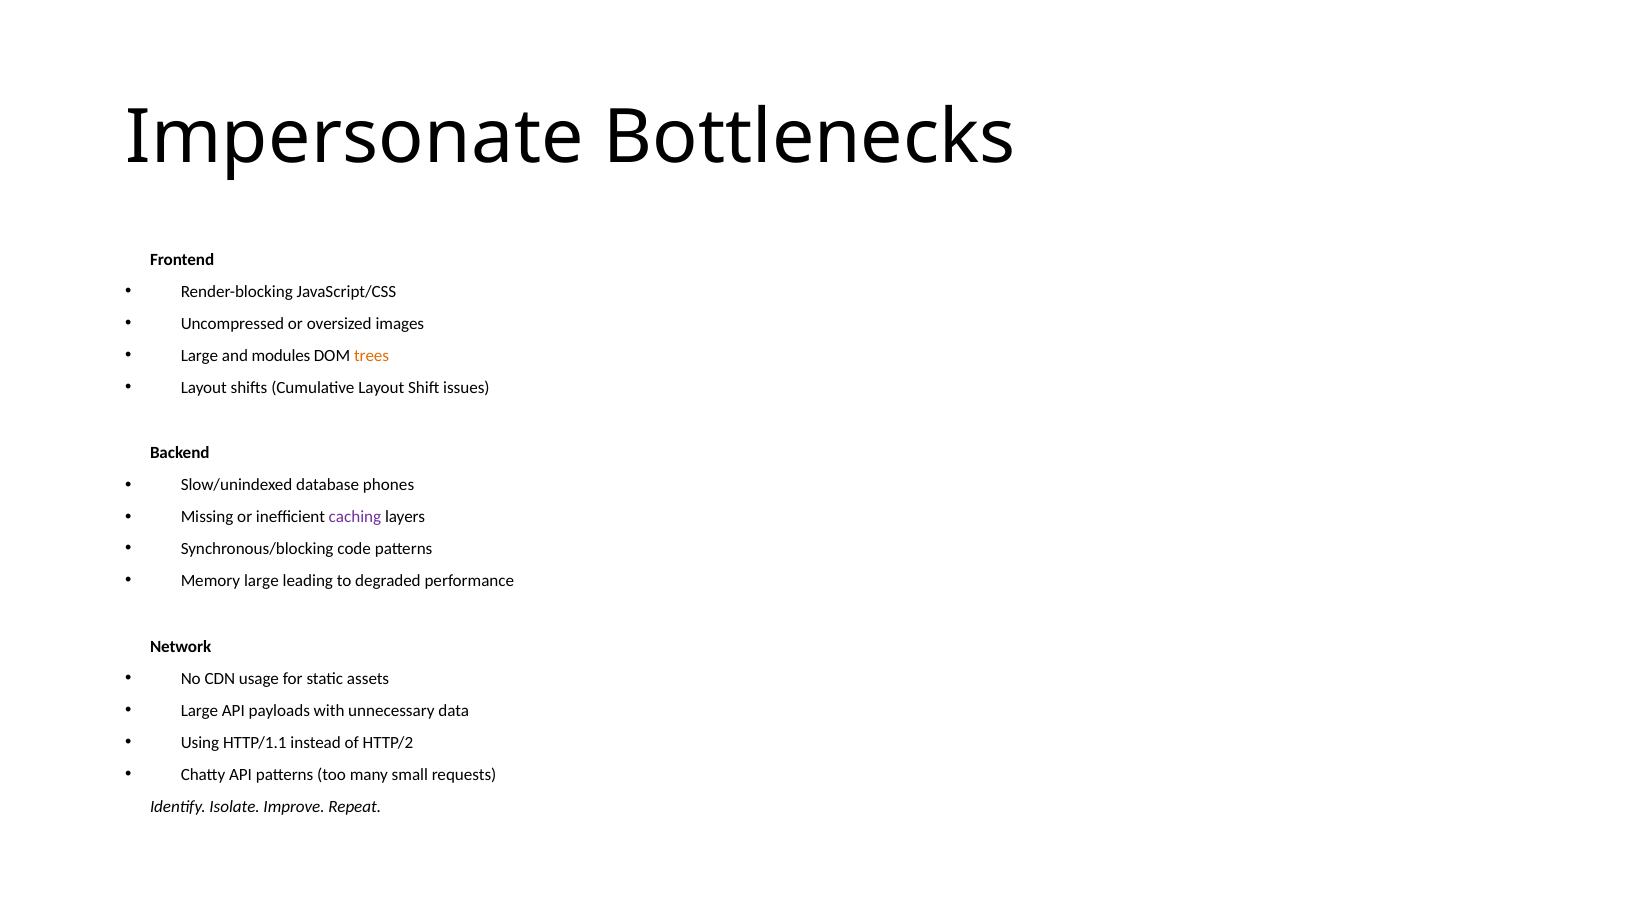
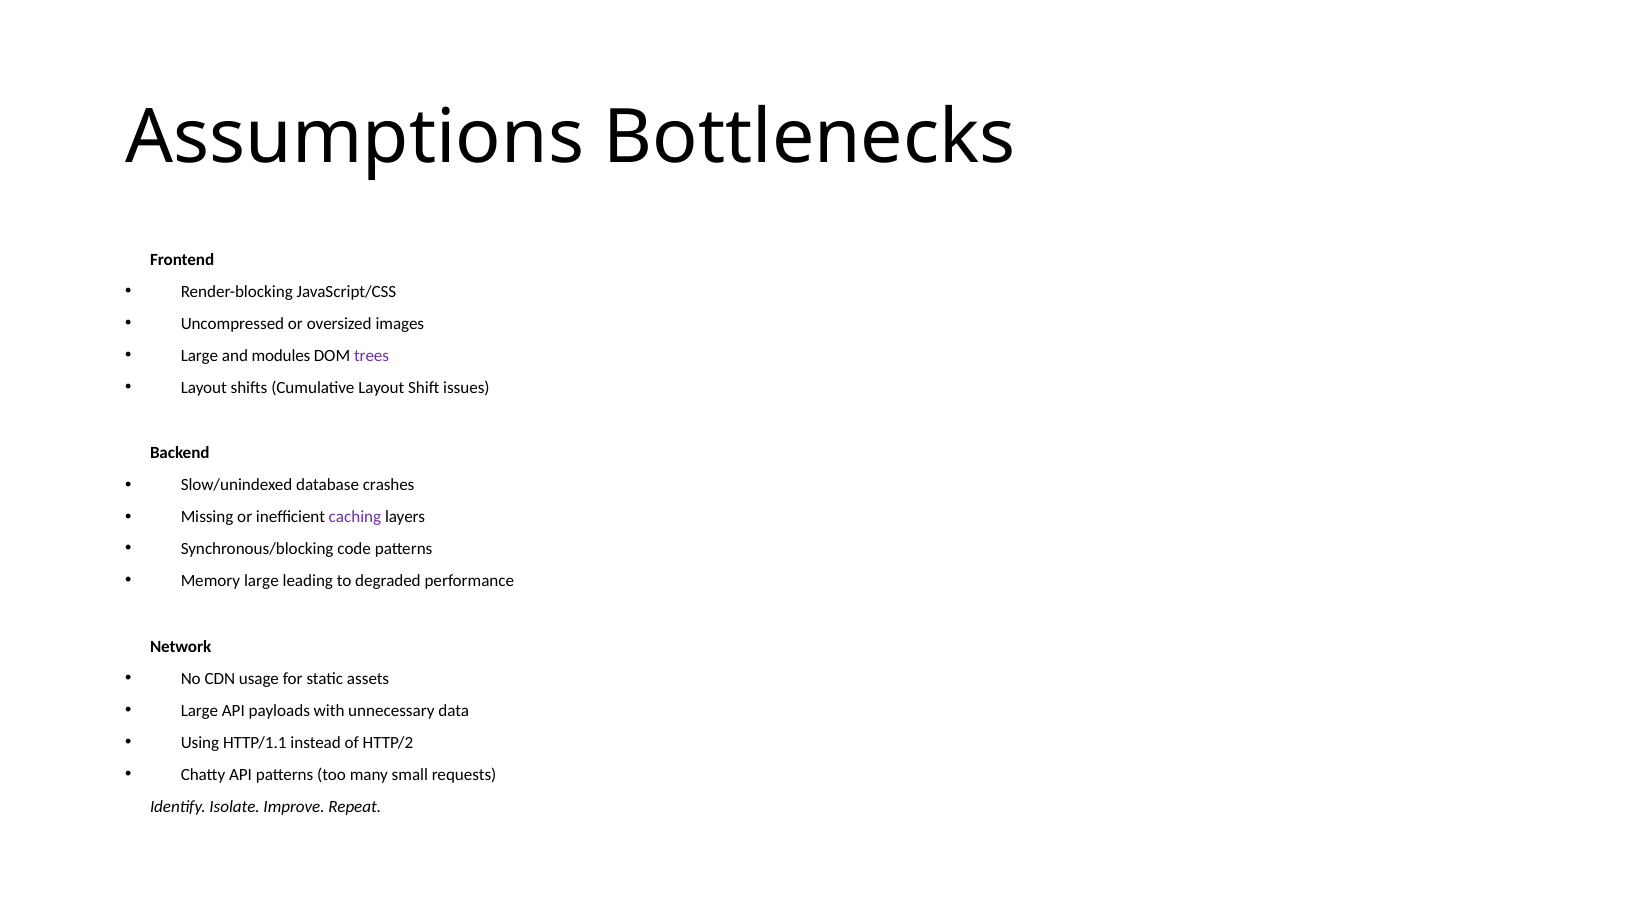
Impersonate: Impersonate -> Assumptions (355, 138)
trees colour: orange -> purple (372, 356)
phones: phones -> crashes (389, 486)
